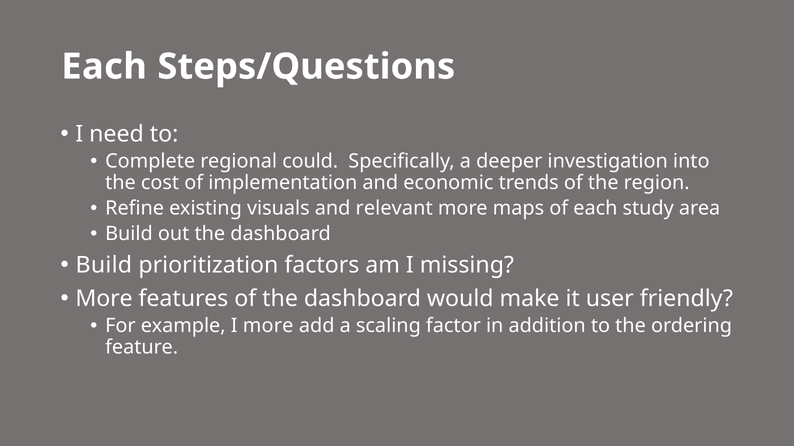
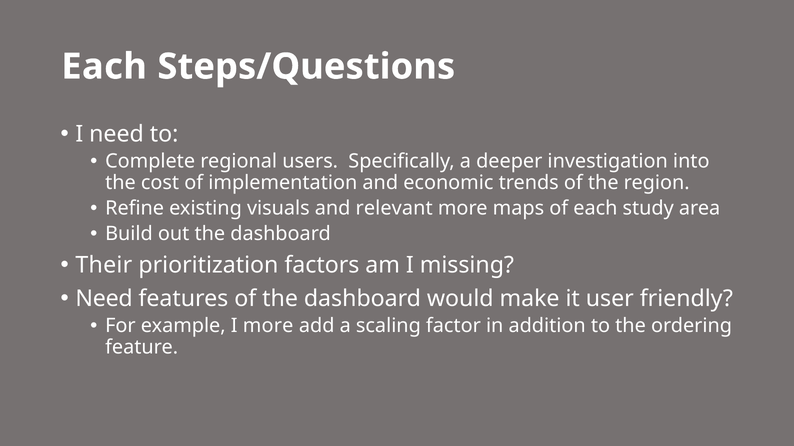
could: could -> users (310, 162)
Build: Build -> Their (104, 266)
More: More -> Need (104, 299)
